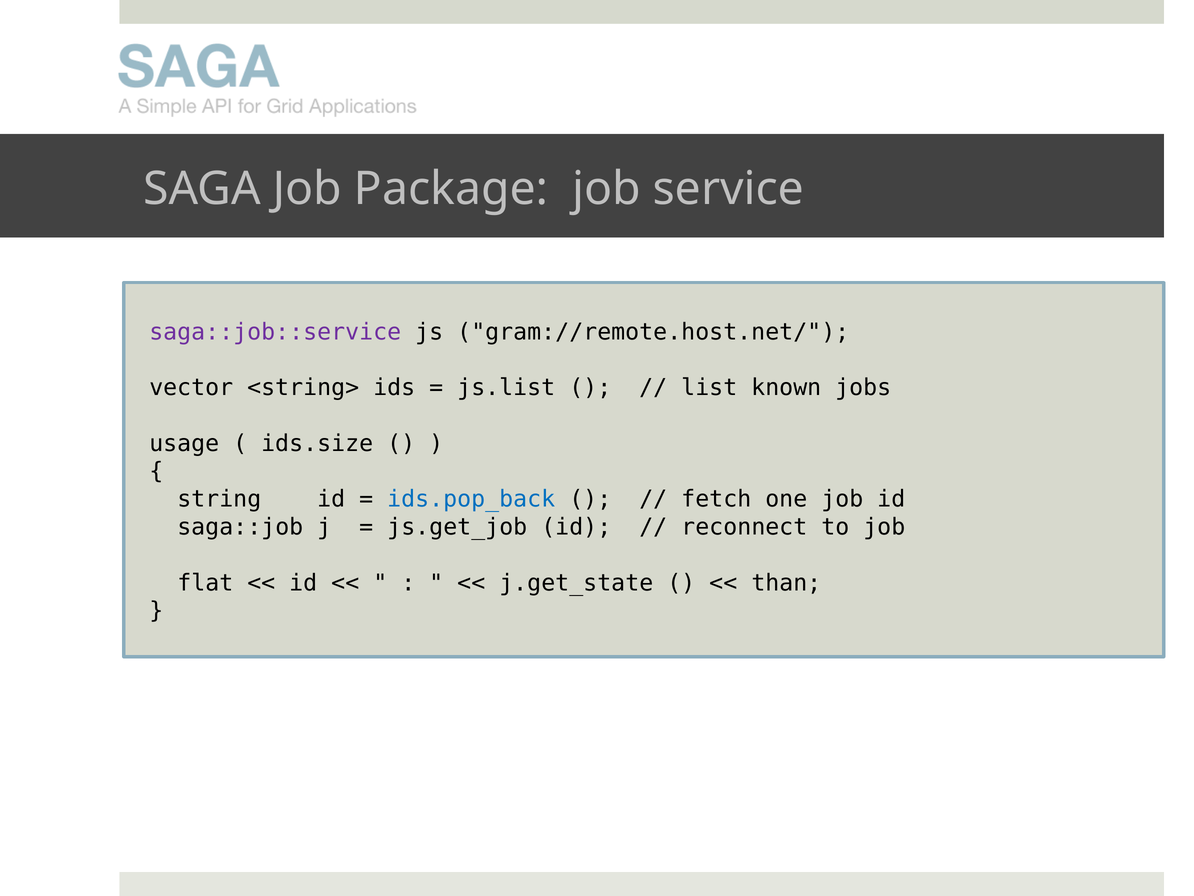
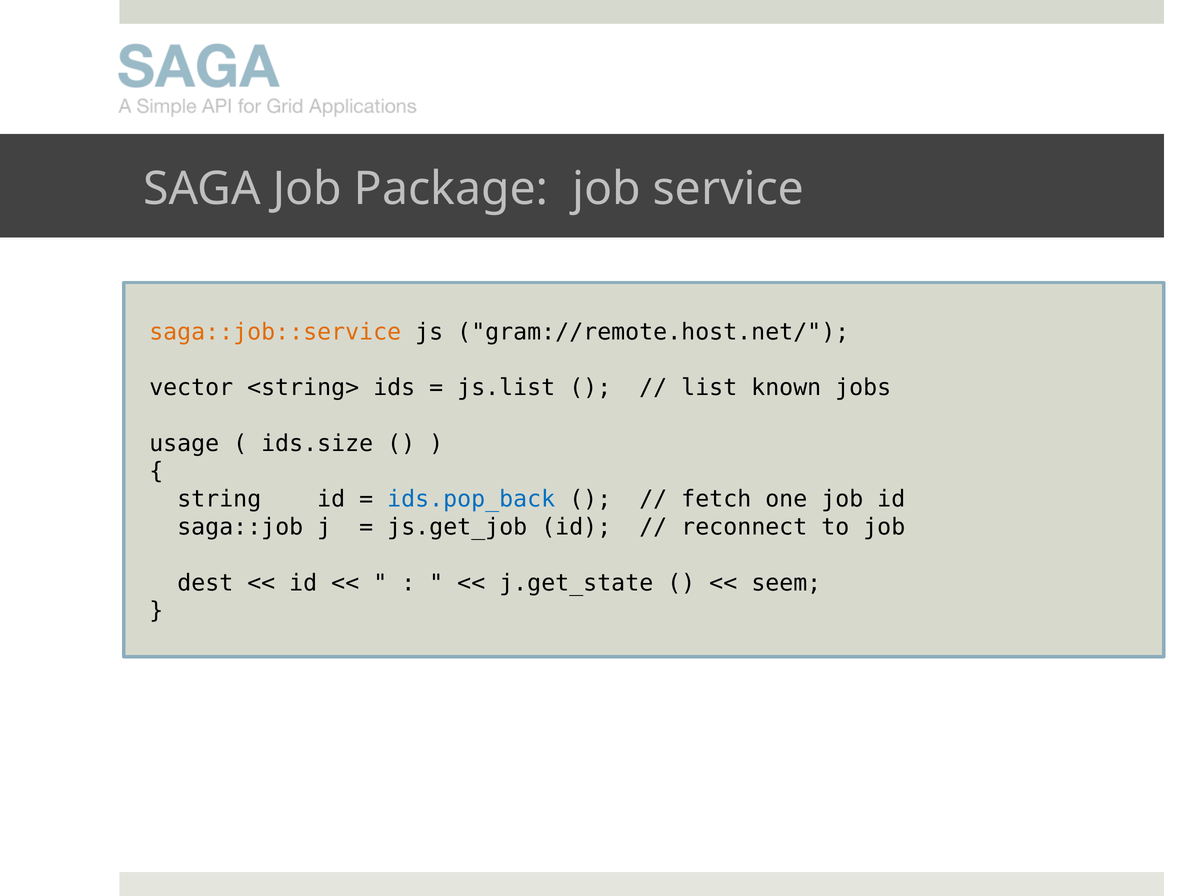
saga::job::service colour: purple -> orange (275, 332)
flat: flat -> dest (205, 583)
than: than -> seem (786, 583)
